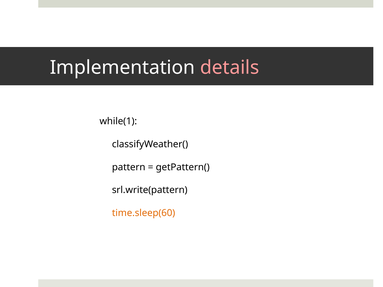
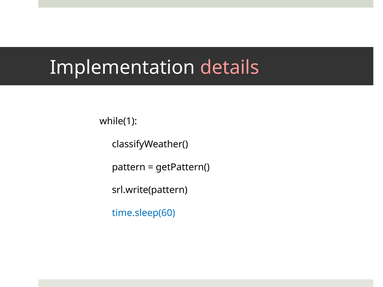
time.sleep(60 colour: orange -> blue (144, 213)
